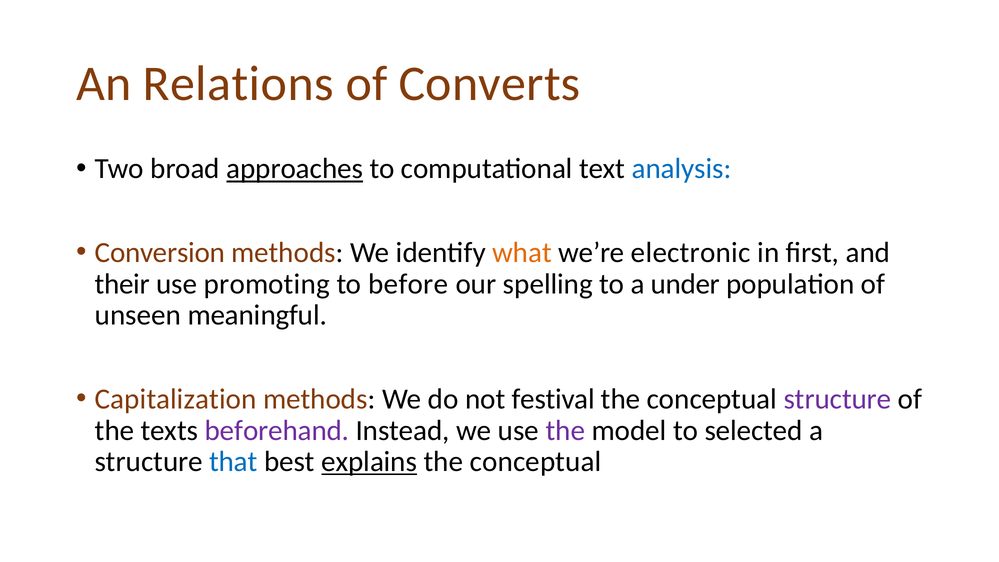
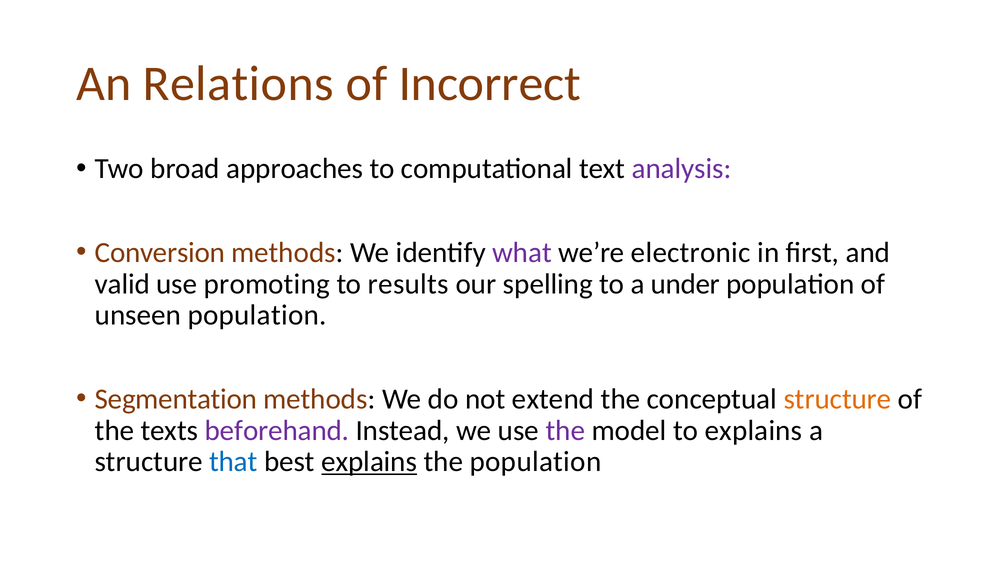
Converts: Converts -> Incorrect (490, 84)
approaches underline: present -> none (295, 169)
analysis colour: blue -> purple (682, 169)
what colour: orange -> purple (522, 252)
their: their -> valid (122, 284)
before: before -> results (408, 284)
unseen meaningful: meaningful -> population (257, 315)
Capitalization: Capitalization -> Segmentation (176, 399)
festival: festival -> extend (553, 399)
structure colour: purple -> orange (838, 399)
to selected: selected -> explains (753, 430)
conceptual: conceptual -> population (536, 462)
